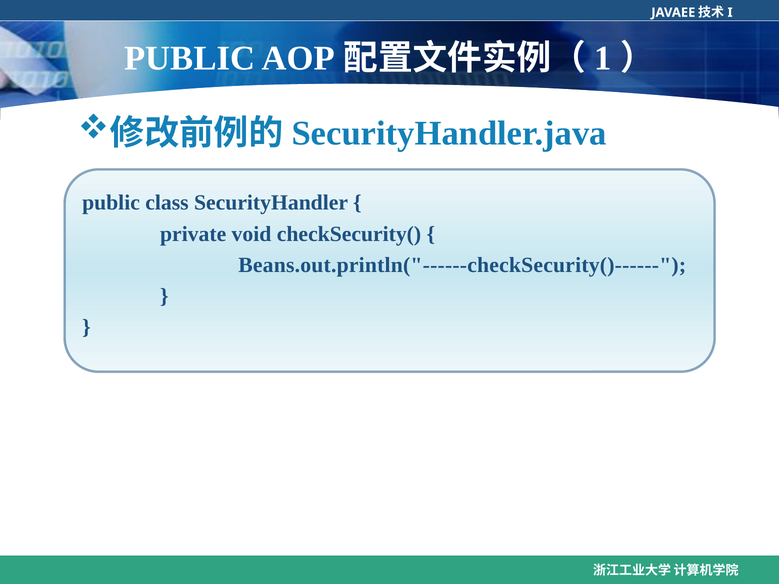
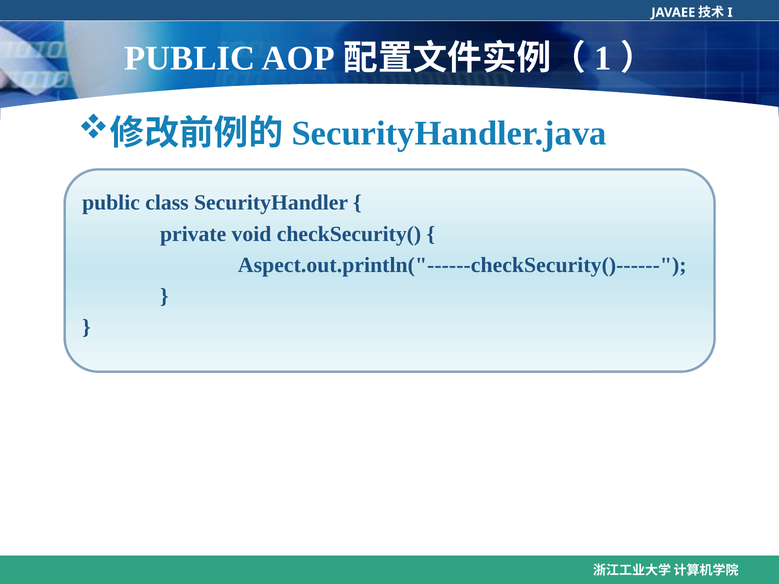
Beans.out.println("------checkSecurity()------: Beans.out.println("------checkSecurity()------ -> Aspect.out.println("------checkSecurity()------ (462, 265)
